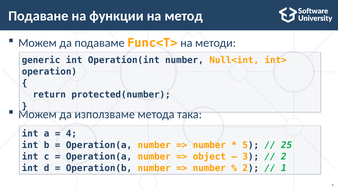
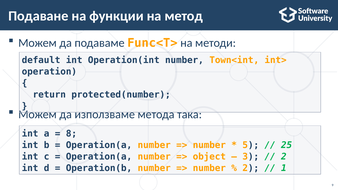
generic: generic -> default (41, 60)
Null<int: Null<int -> Town<int (234, 60)
4: 4 -> 8 (71, 134)
